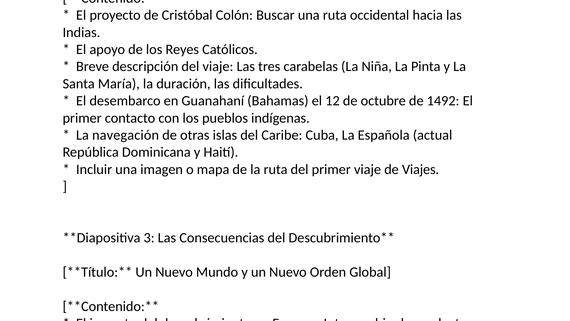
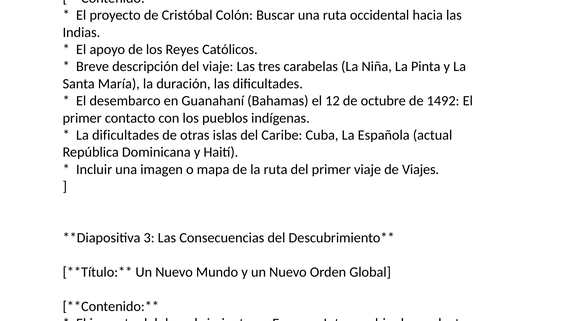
navegación: navegación -> dificultades (126, 135)
